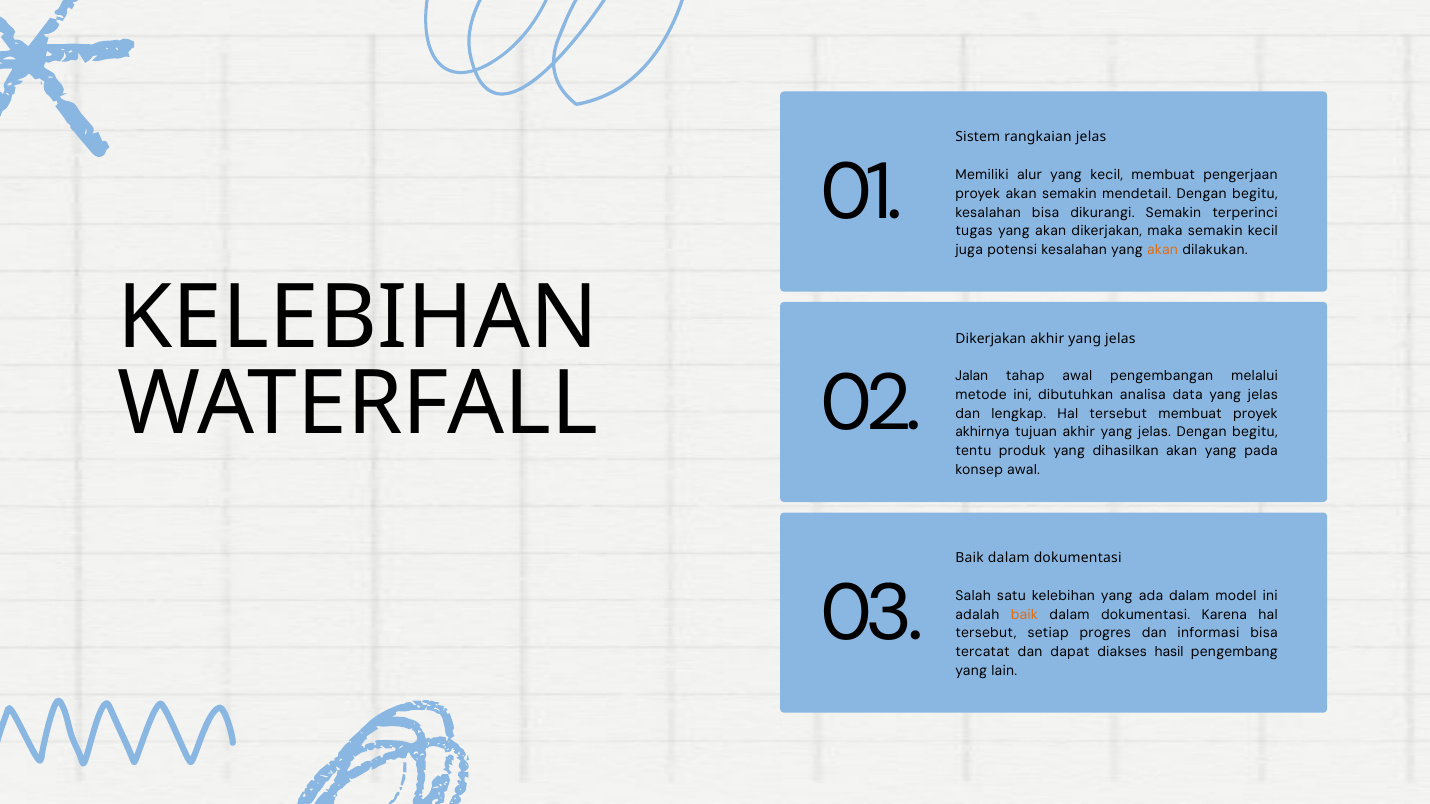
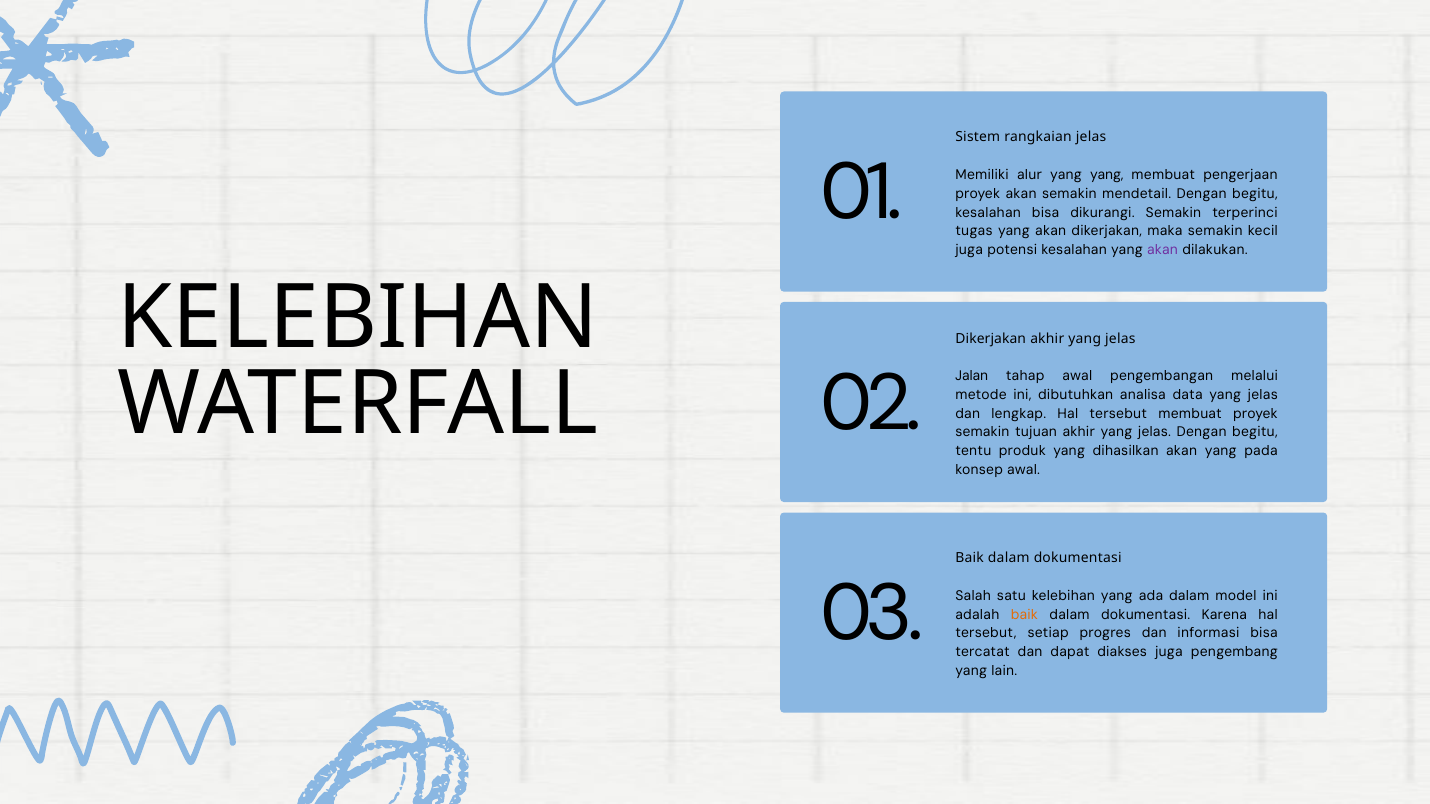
yang kecil: kecil -> yang (1107, 175)
akan colour: orange -> purple (1162, 250)
akhirnya: akhirnya -> semakin (982, 432)
diakses hasil: hasil -> juga (1169, 652)
